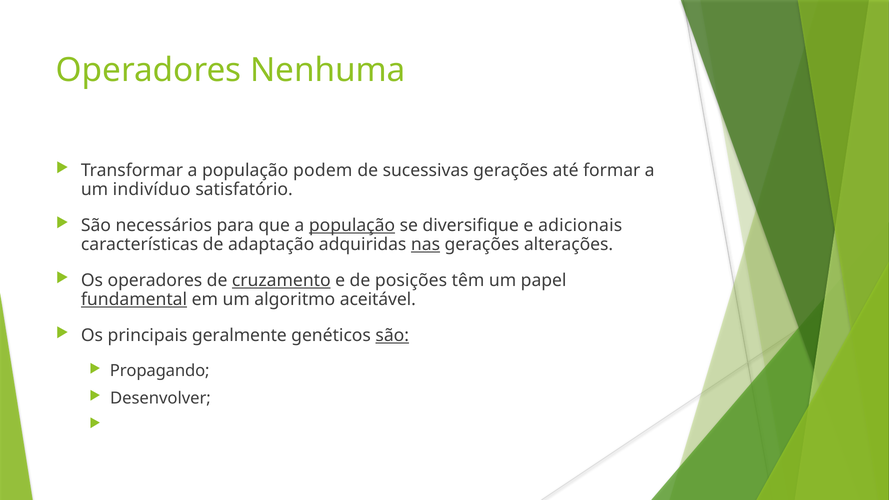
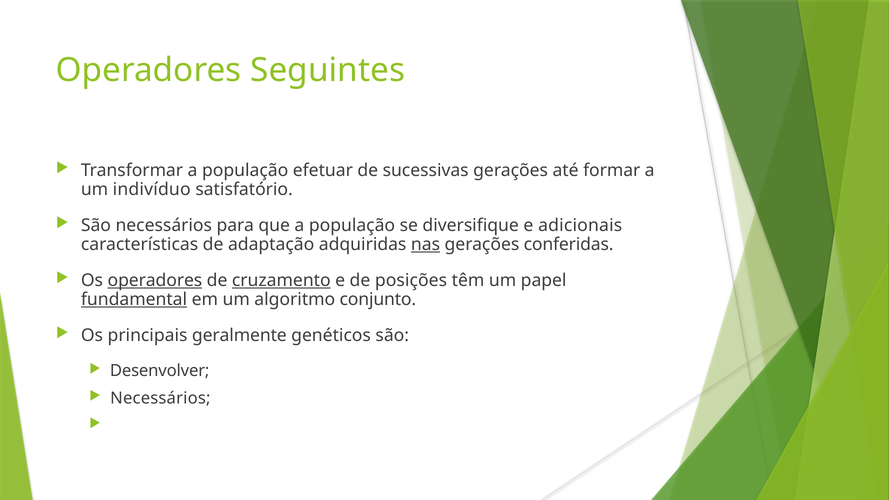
Nenhuma: Nenhuma -> Seguintes (328, 70)
podem: podem -> efetuar (323, 170)
população underline: present -> none (352, 225)
alterações: alterações -> conferidas (569, 244)
operadores underline: none -> present (155, 280)
aceitável: aceitável -> conjunto (378, 299)
são underline: present -> none (392, 335)
Propagando: Propagando -> Desenvolver (160, 371)
Desenvolver: Desenvolver -> Necessários (160, 398)
